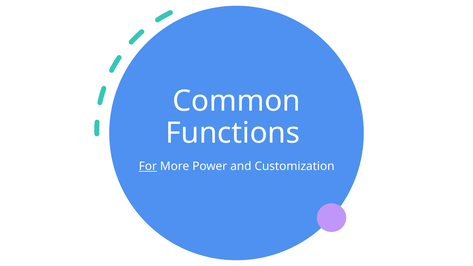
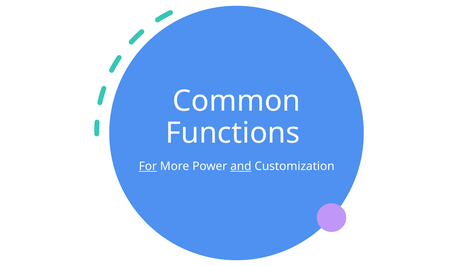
and underline: none -> present (241, 166)
